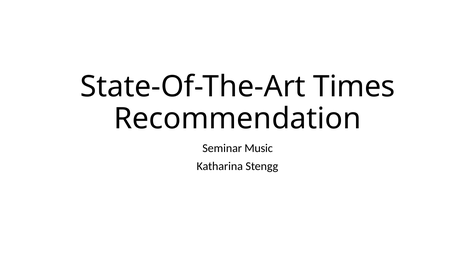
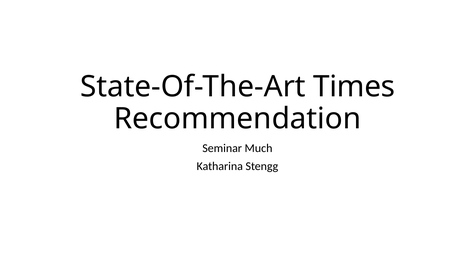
Music: Music -> Much (259, 148)
